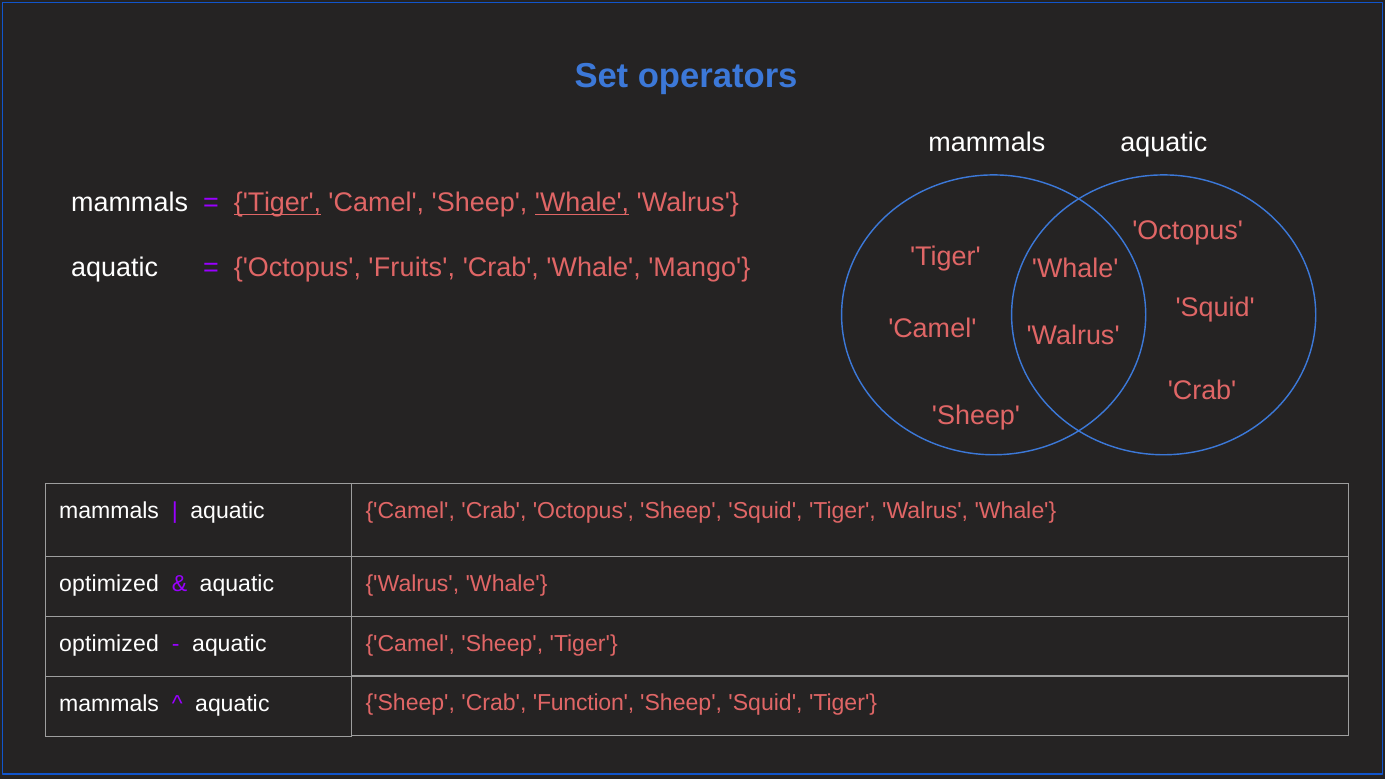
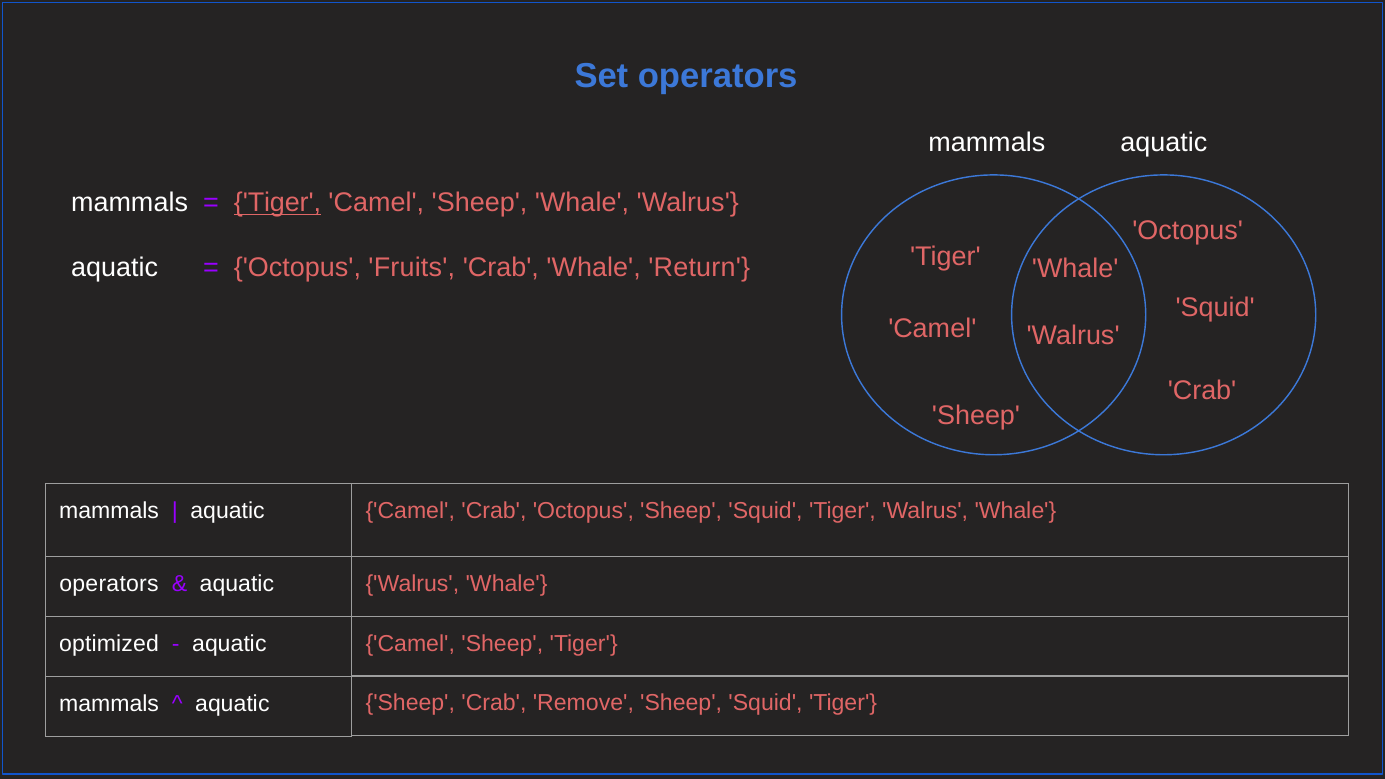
Whale underline: present -> none (582, 203)
Mango: Mango -> Return (699, 268)
optimized: optimized -> operators (109, 584)
Function: Function -> Remove (583, 703)
